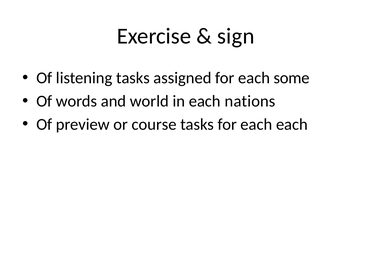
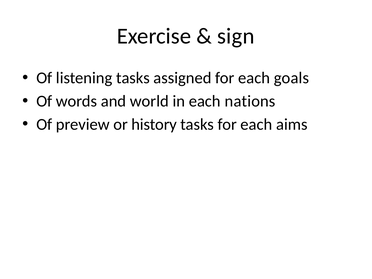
some: some -> goals (291, 78)
course: course -> history (154, 124)
each each: each -> aims (292, 124)
